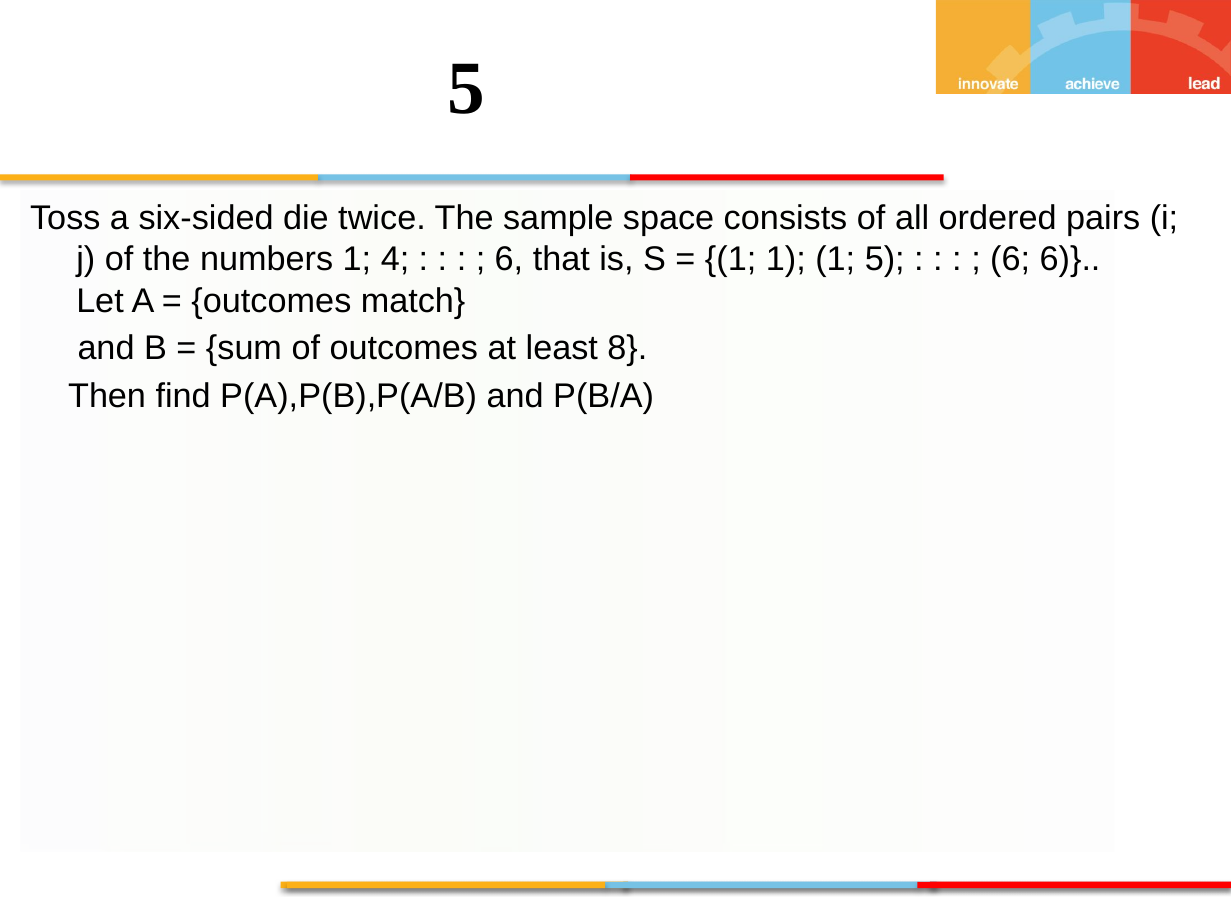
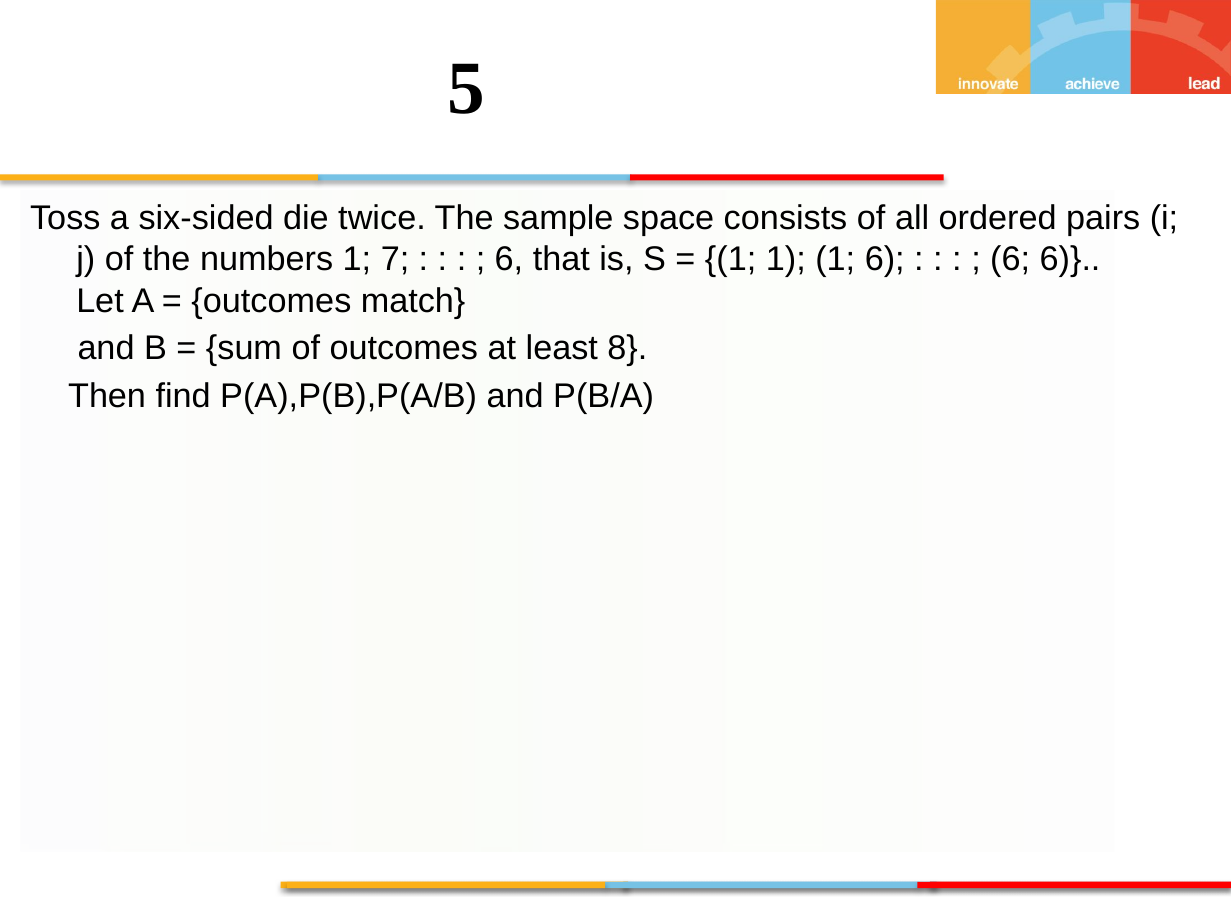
4: 4 -> 7 (395, 260)
1 5: 5 -> 6 (885, 260)
